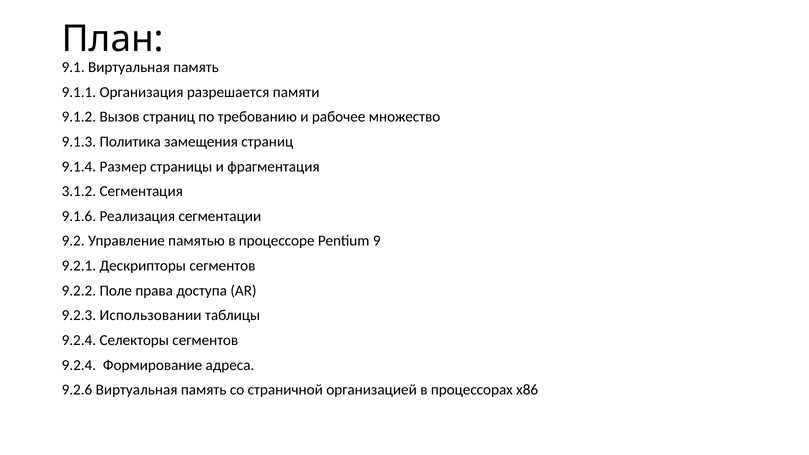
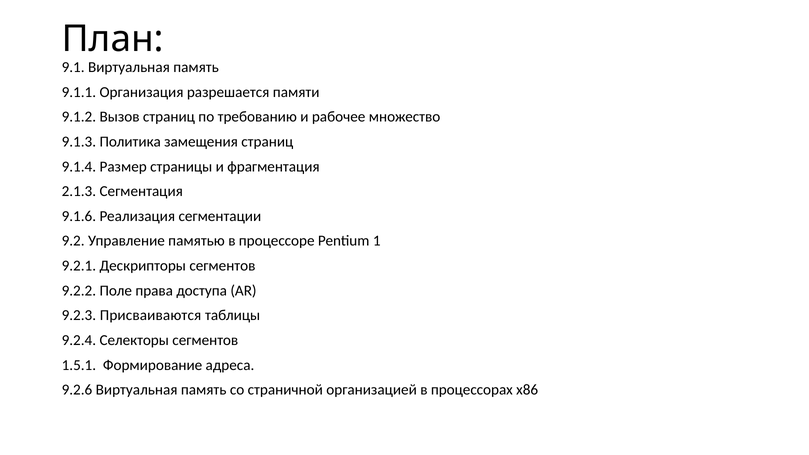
3.1.2: 3.1.2 -> 2.1.3 (79, 191)
9: 9 -> 1 (377, 241)
Использовании: Использовании -> Присваиваются (151, 315)
9.2.4: 9.2.4 -> 1.5.1 (79, 365)
